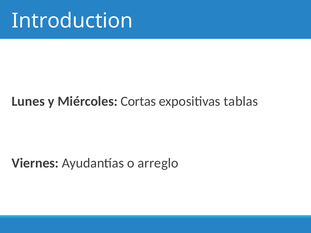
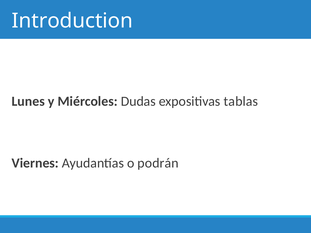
Cortas: Cortas -> Dudas (138, 101)
arreglo: arreglo -> podrán (158, 163)
